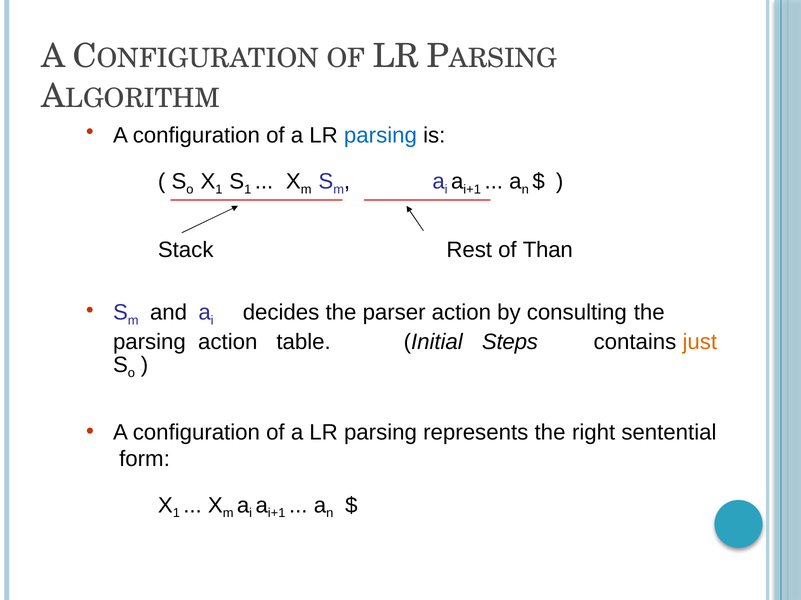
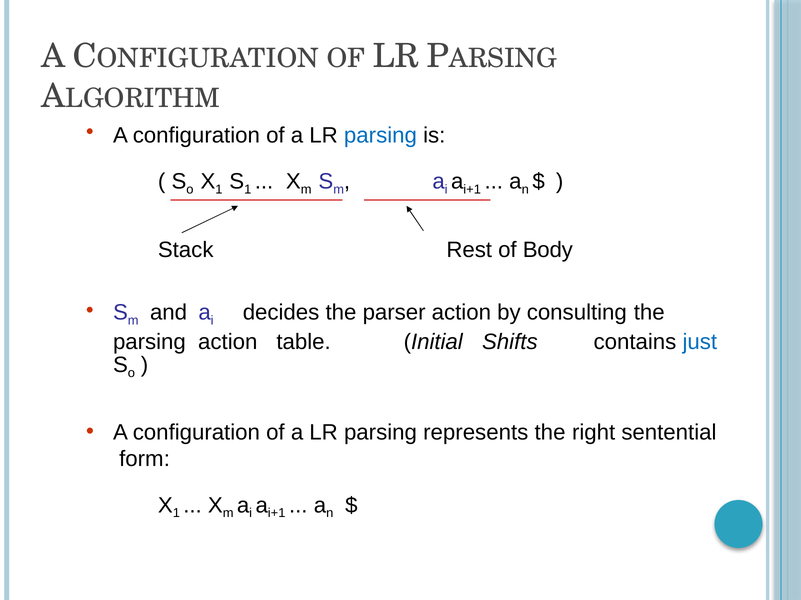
Than: Than -> Body (548, 250)
Steps: Steps -> Shifts (510, 342)
just colour: orange -> blue (700, 342)
